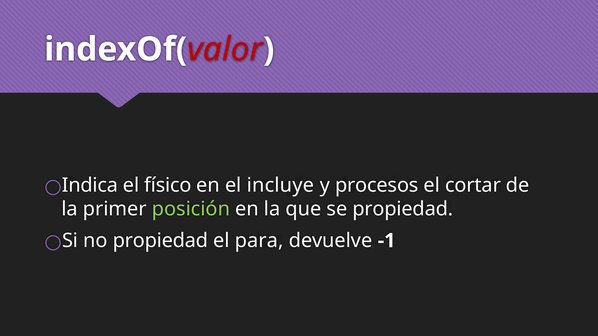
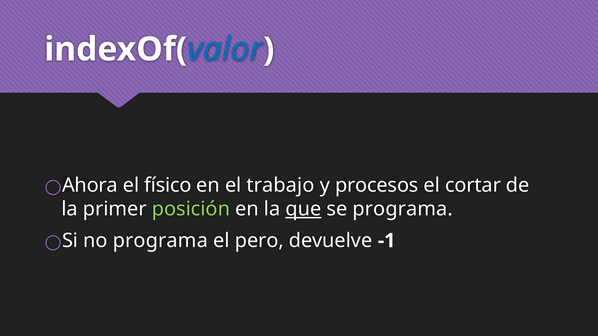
valor colour: red -> blue (225, 49)
Indica: Indica -> Ahora (90, 185)
incluye: incluye -> trabajo (281, 185)
que underline: none -> present (303, 209)
se propiedad: propiedad -> programa (403, 209)
no propiedad: propiedad -> programa (160, 241)
para: para -> pero (259, 241)
